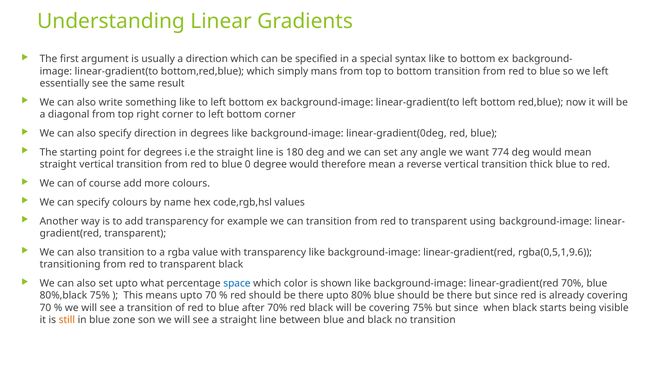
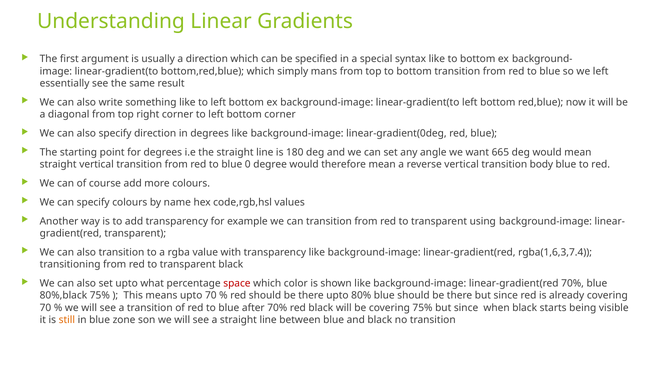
774: 774 -> 665 (500, 152)
thick: thick -> body (541, 164)
rgba(0,5,1,9.6: rgba(0,5,1,9.6 -> rgba(1,6,3,7.4 (555, 252)
space colour: blue -> red (237, 283)
